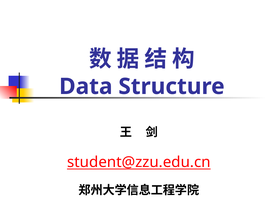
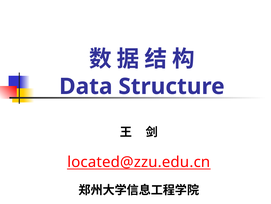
student@zzu.edu.cn: student@zzu.edu.cn -> located@zzu.edu.cn (139, 162)
